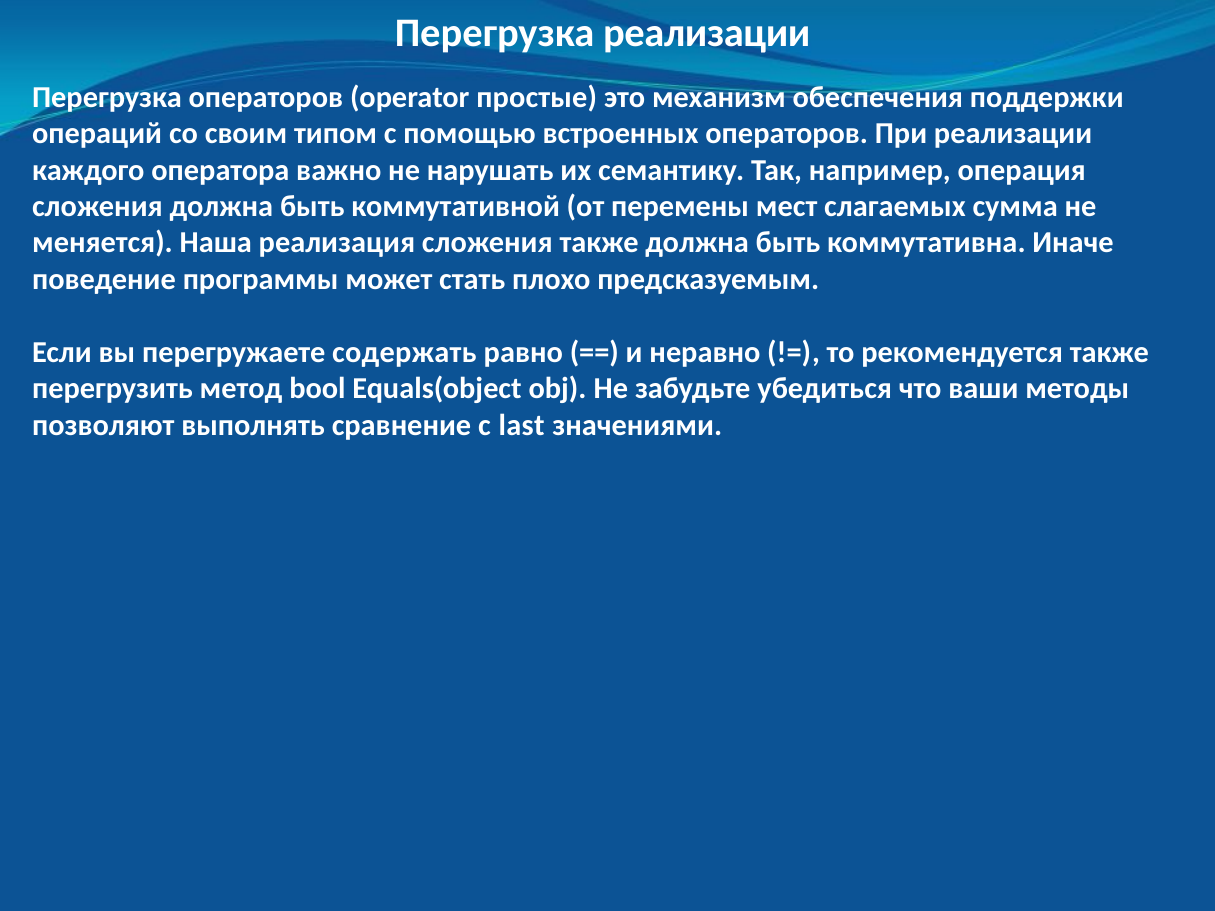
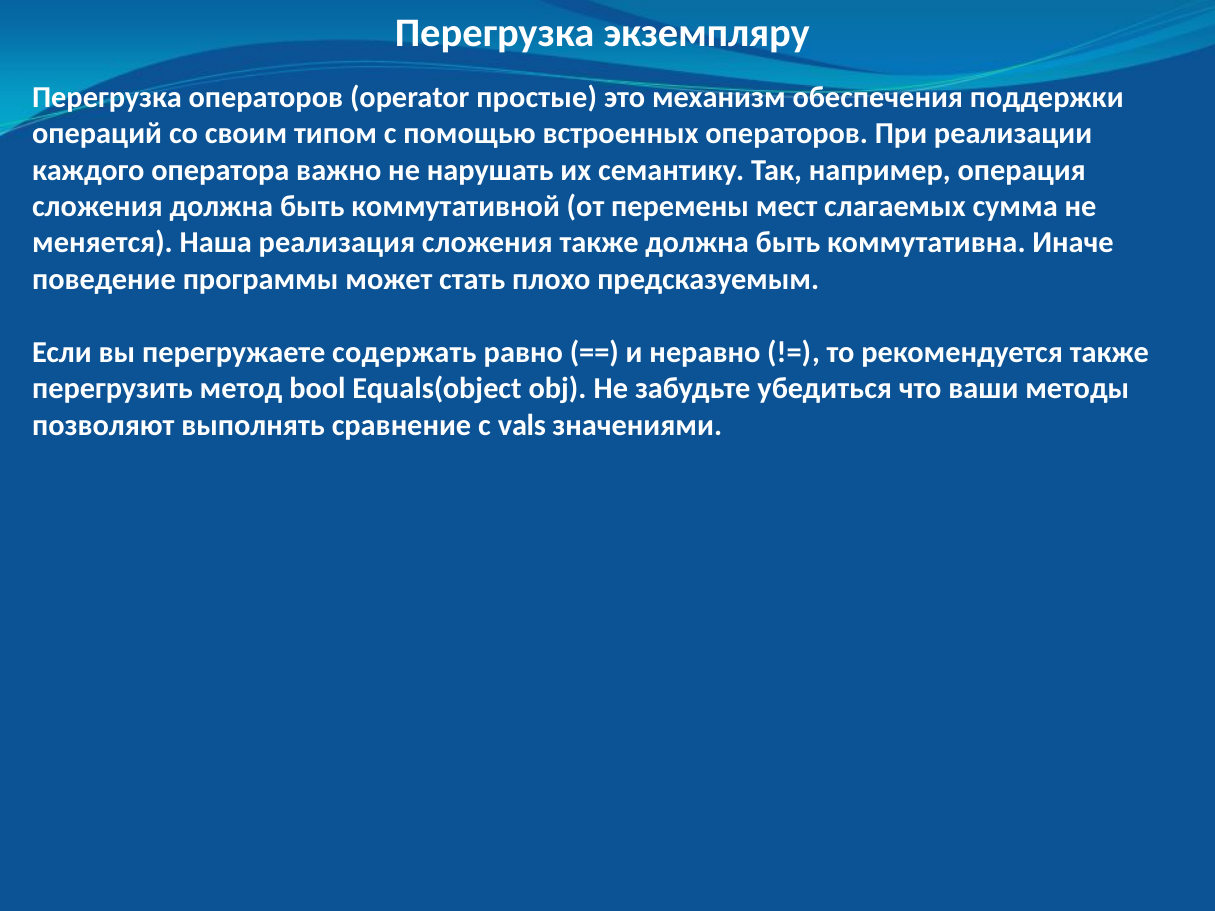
Перегрузка реализации: реализации -> экземпляру (707, 33)
last: last -> vals (522, 425)
